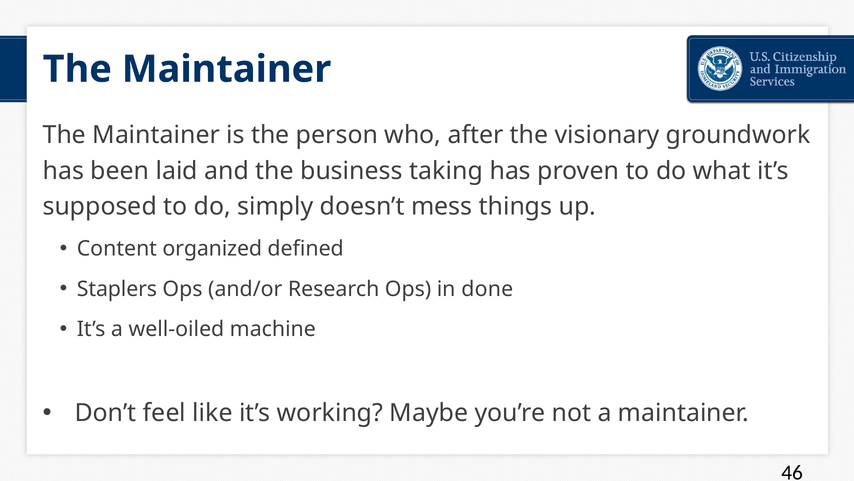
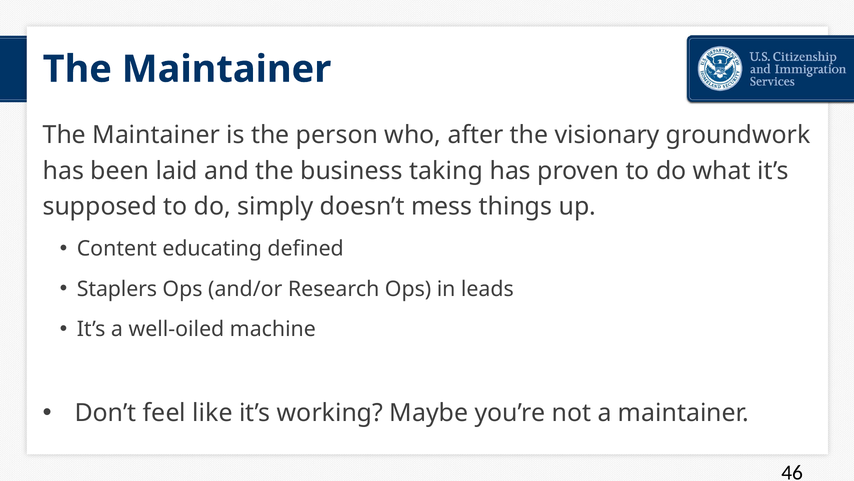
organized: organized -> educating (212, 249)
done: done -> leads (487, 289)
